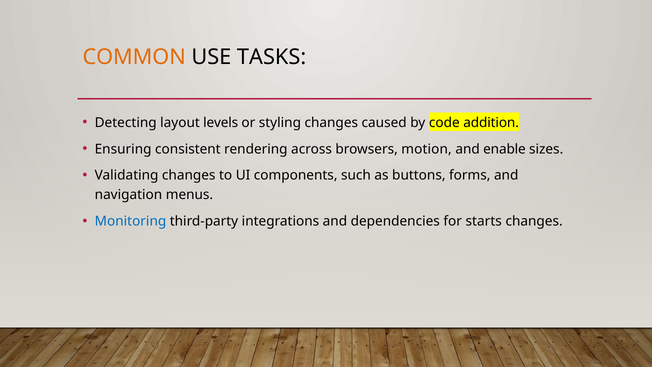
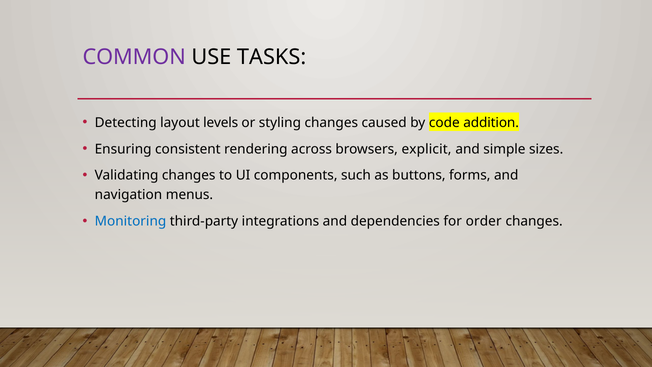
COMMON colour: orange -> purple (134, 57)
motion: motion -> explicit (427, 149)
enable: enable -> simple (504, 149)
starts: starts -> order (484, 221)
